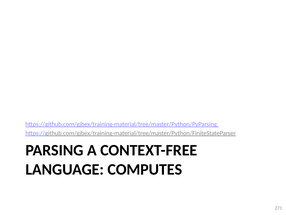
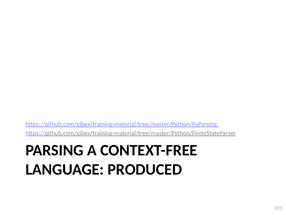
COMPUTES: COMPUTES -> PRODUCED (145, 169)
